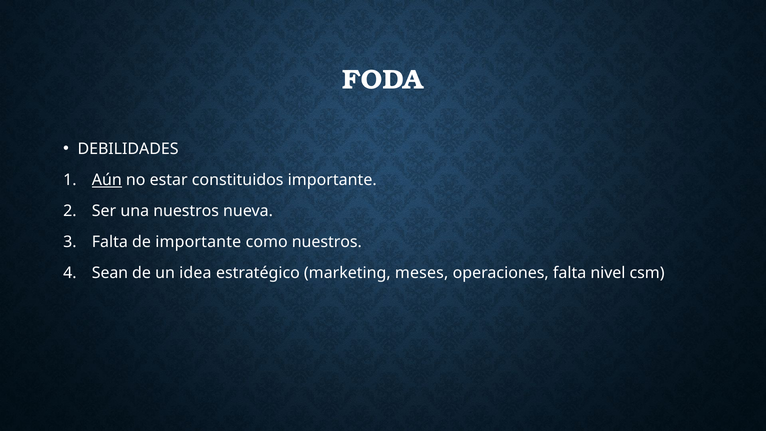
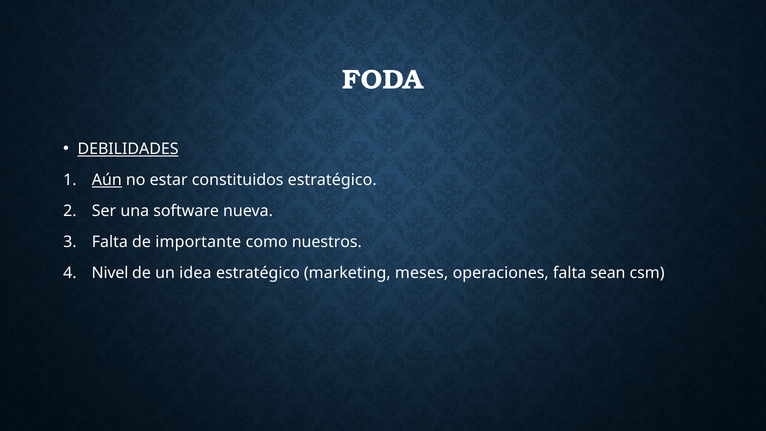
DEBILIDADES underline: none -> present (128, 149)
constituidos importante: importante -> estratégico (332, 180)
una nuestros: nuestros -> software (186, 211)
Sean: Sean -> Nivel (110, 273)
nivel: nivel -> sean (608, 273)
